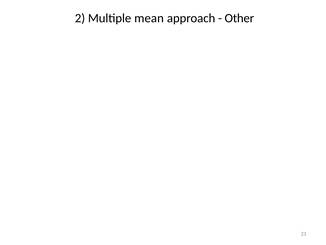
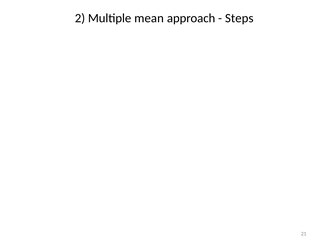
Other: Other -> Steps (239, 18)
